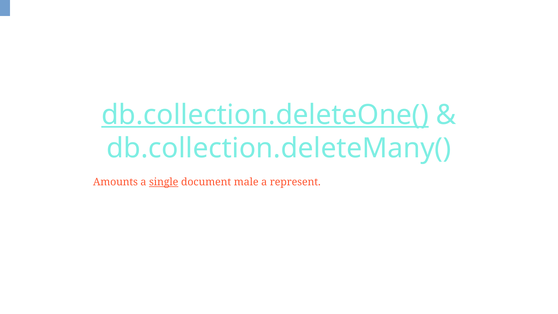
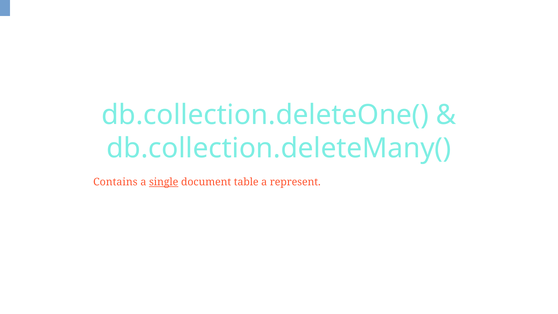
db.collection.deleteOne( underline: present -> none (265, 115)
Amounts: Amounts -> Contains (115, 182)
male: male -> table (246, 182)
